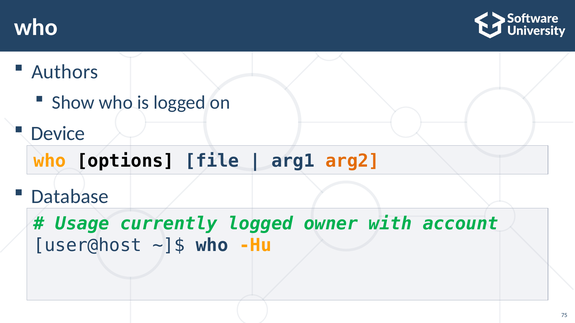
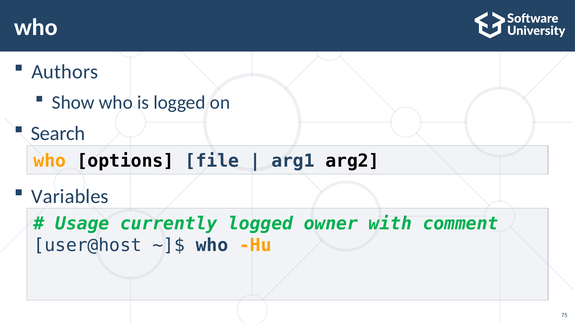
Device: Device -> Search (58, 134)
arg2 colour: orange -> black (352, 161)
Database: Database -> Variables (70, 197)
account: account -> comment (461, 224)
